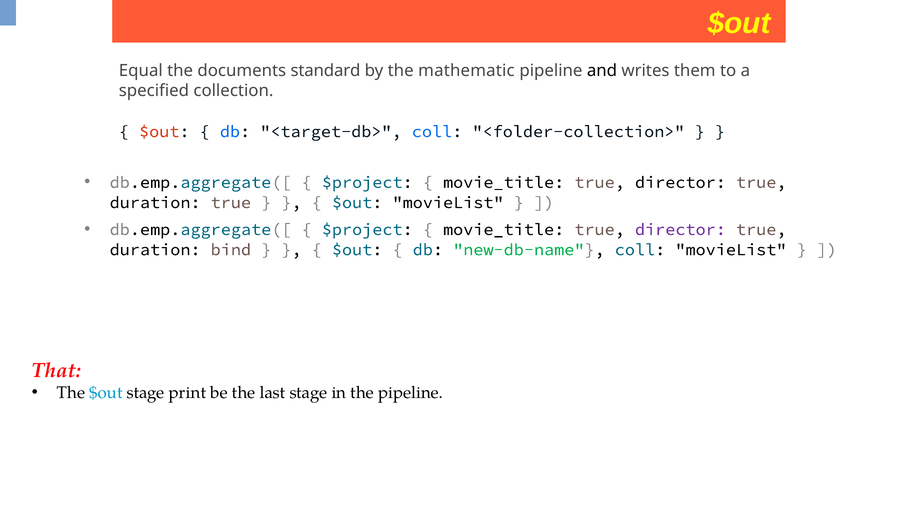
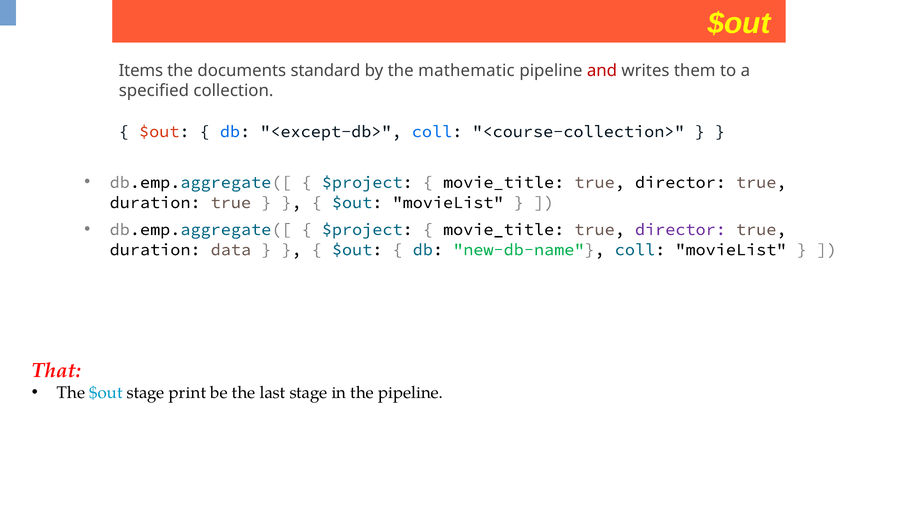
Equal: Equal -> Items (141, 71)
and colour: black -> red (602, 71)
<target-db>: <target-db> -> <except-db> (331, 132)
<folder-collection>: <folder-collection> -> <course-collection> (579, 132)
bind: bind -> data (231, 250)
